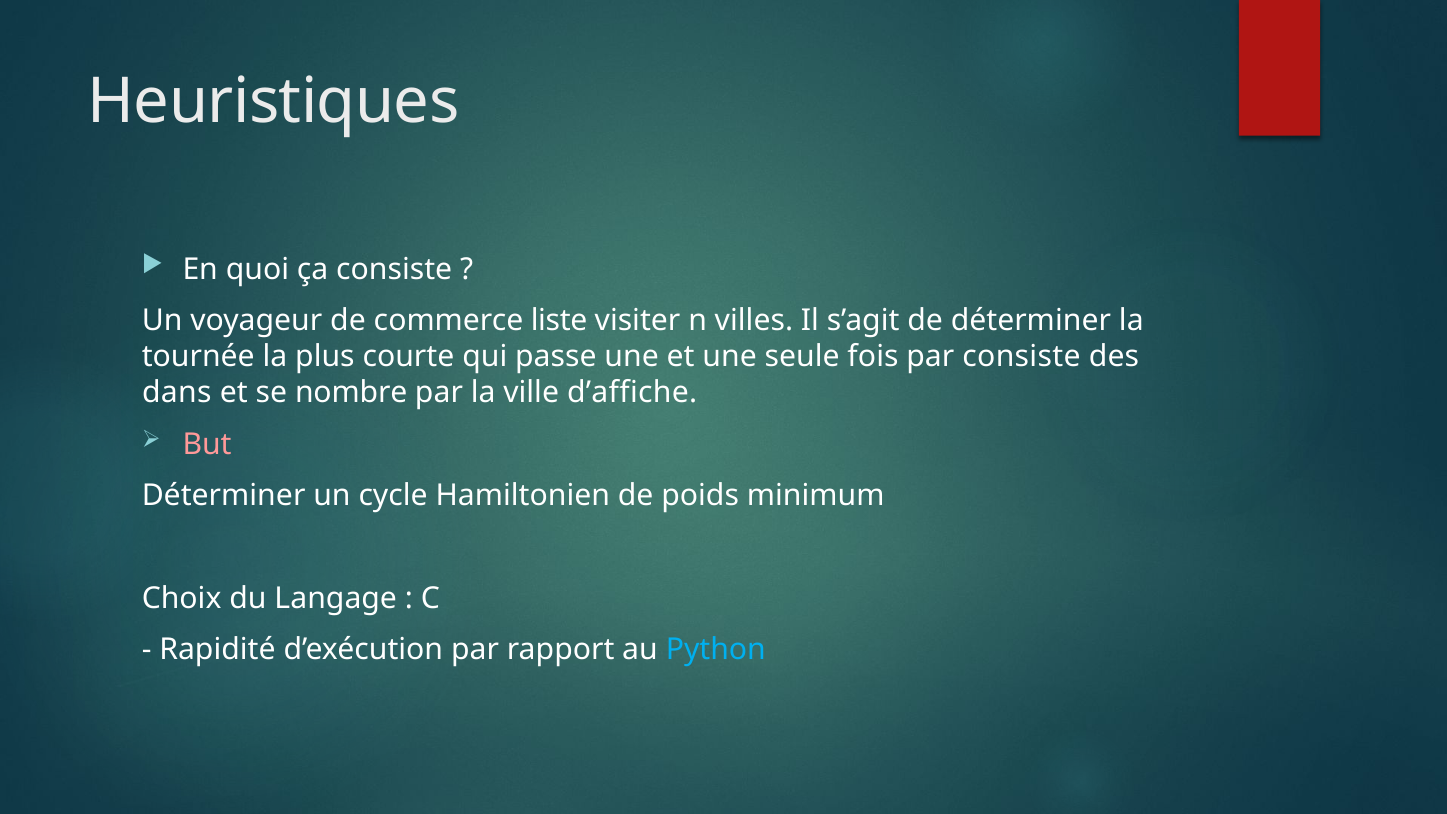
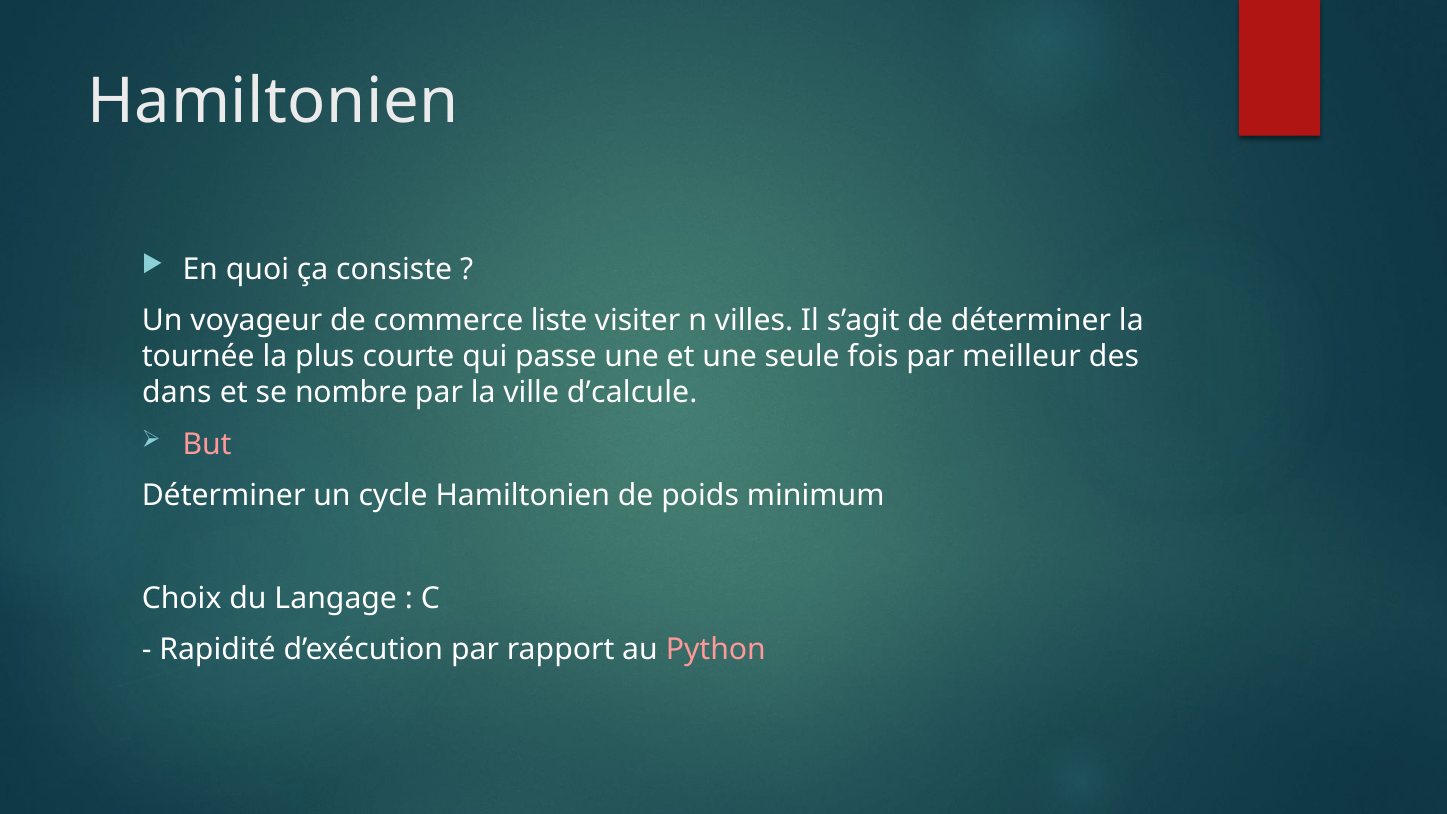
Heuristiques: Heuristiques -> Hamiltonien (273, 102)
par consiste: consiste -> meilleur (1021, 357)
d’affiche: d’affiche -> d’calcule (632, 393)
Python colour: light blue -> pink (716, 649)
